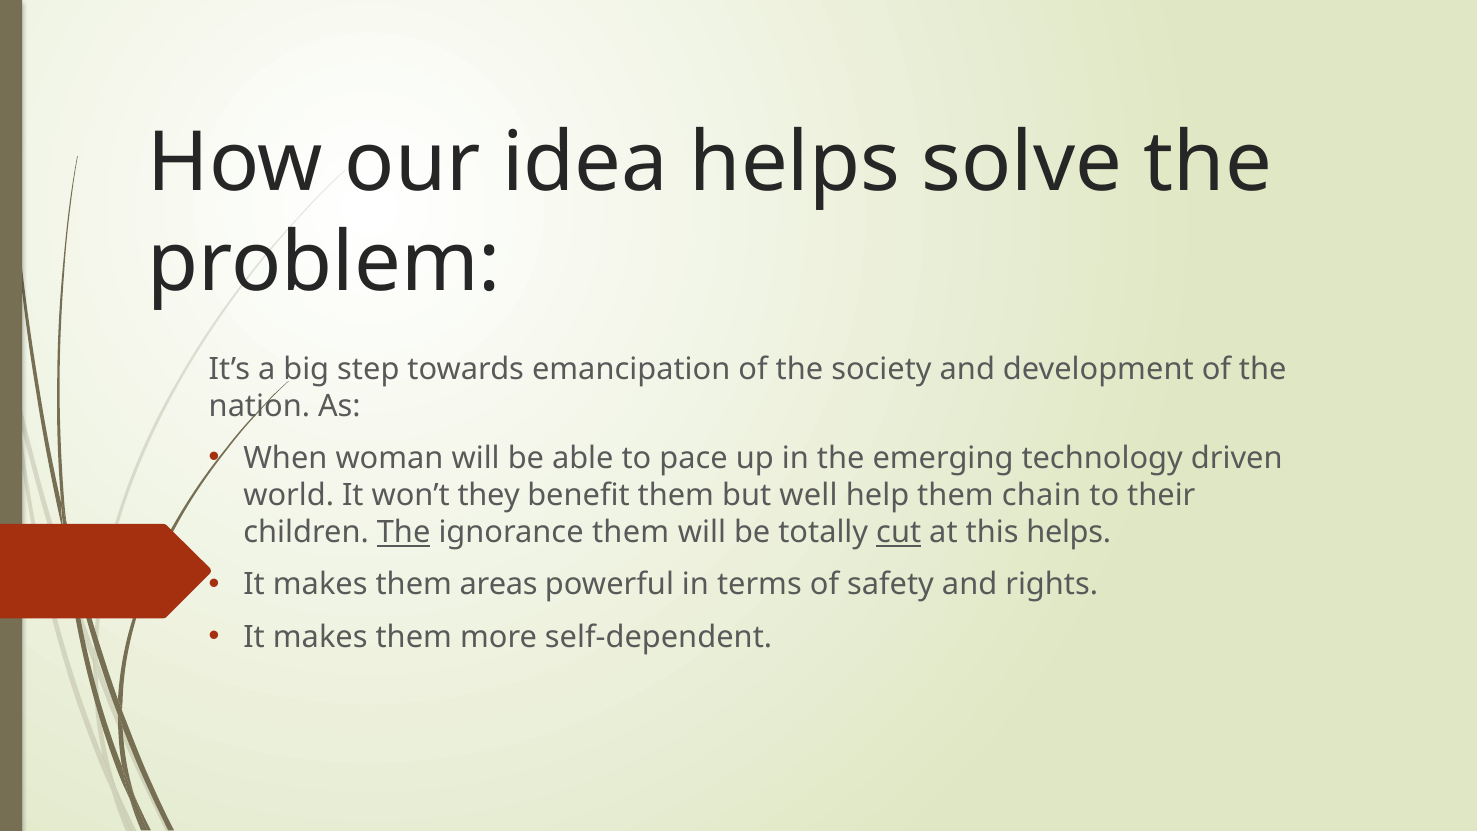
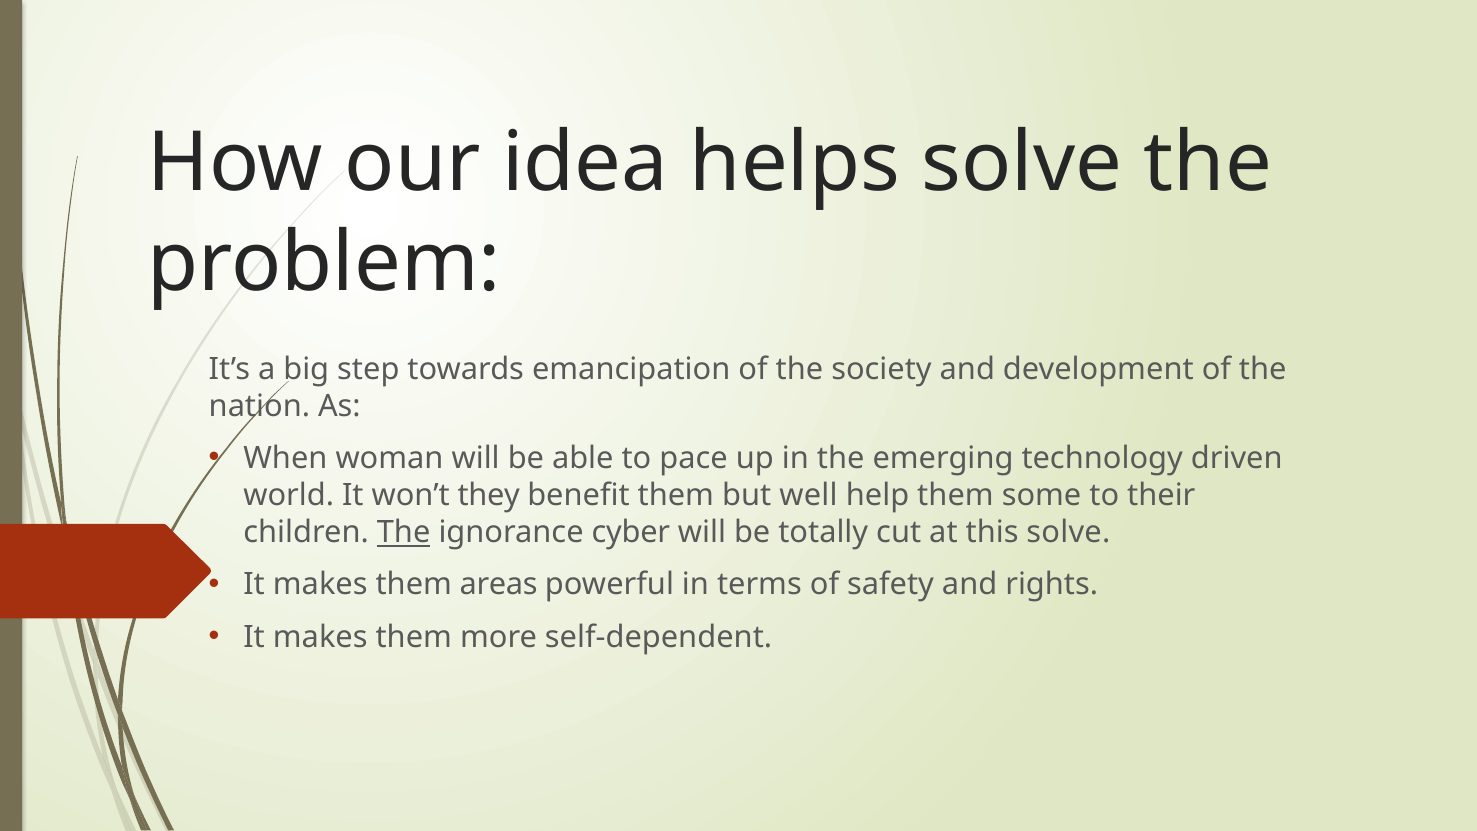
chain: chain -> some (1042, 495)
ignorance them: them -> cyber (631, 532)
cut underline: present -> none (899, 532)
this helps: helps -> solve (1068, 532)
